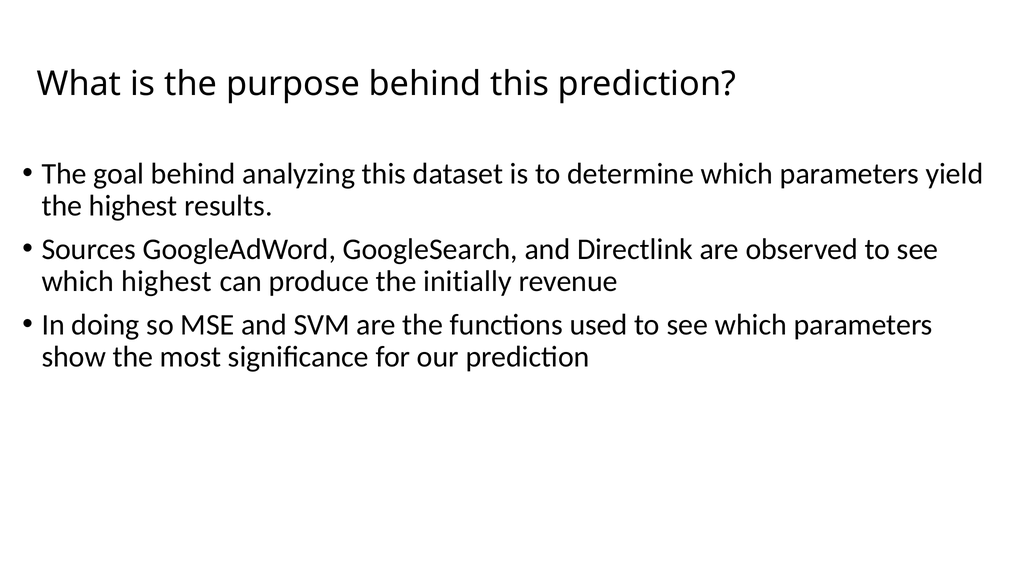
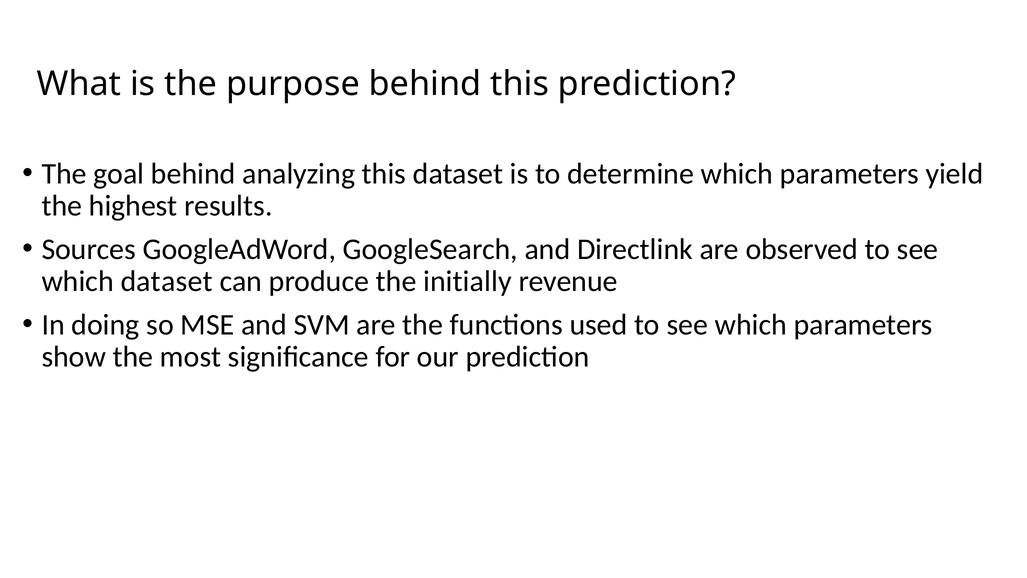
which highest: highest -> dataset (167, 281)
